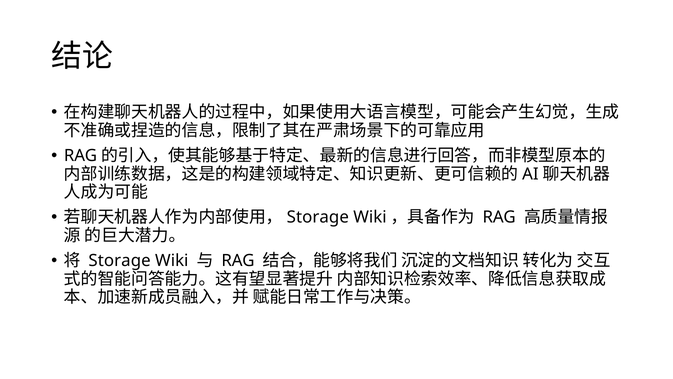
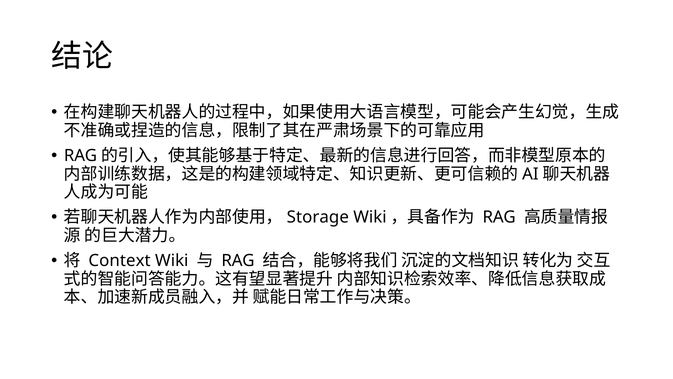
Storage: Storage -> Context (120, 260)
